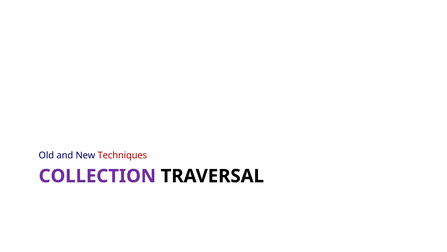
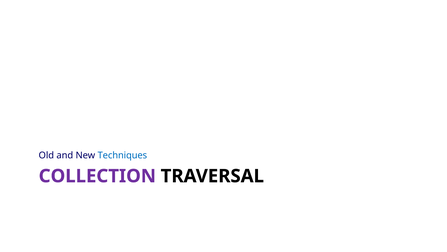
Techniques colour: red -> blue (122, 155)
